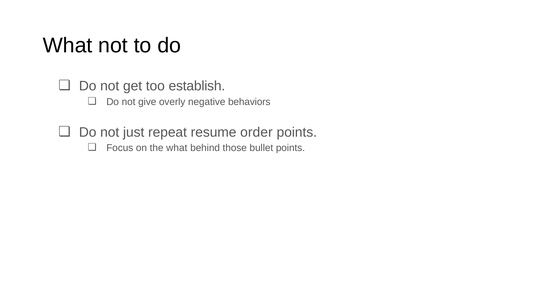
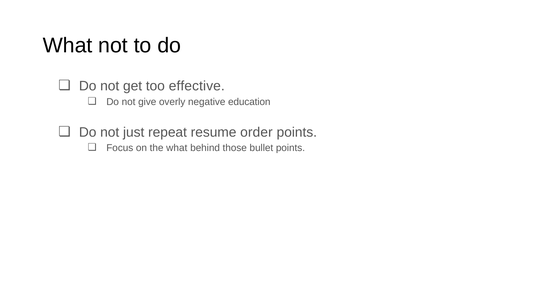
establish: establish -> effective (197, 86)
behaviors: behaviors -> education (249, 102)
